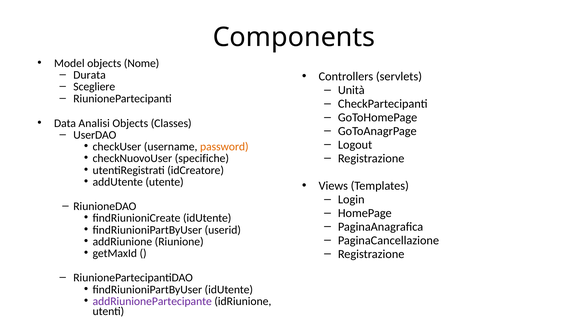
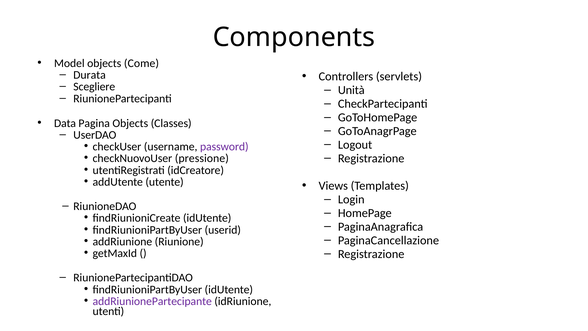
Nome: Nome -> Come (141, 63)
Analisi: Analisi -> Pagina (94, 123)
password colour: orange -> purple (224, 147)
specifiche: specifiche -> pressione (202, 158)
